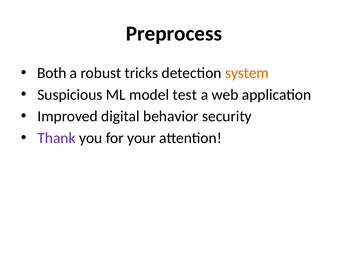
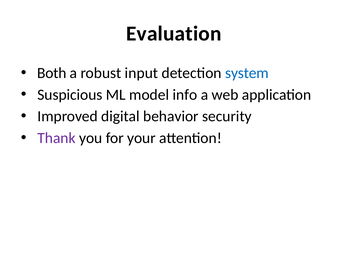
Preprocess: Preprocess -> Evaluation (174, 34)
tricks: tricks -> input (141, 73)
system colour: orange -> blue (247, 73)
test: test -> info (185, 95)
